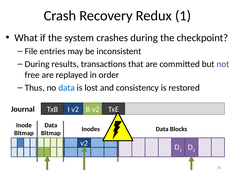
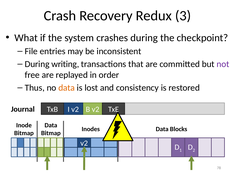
Redux 1: 1 -> 3 (183, 16)
results: results -> writing (65, 64)
data colour: blue -> orange (67, 88)
